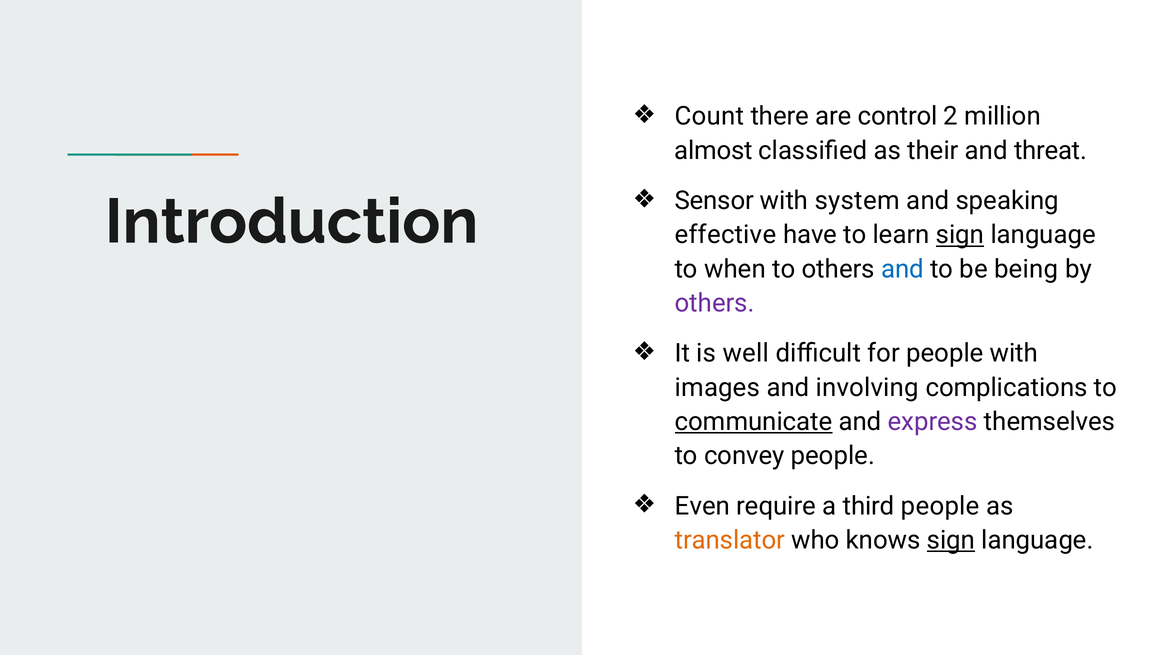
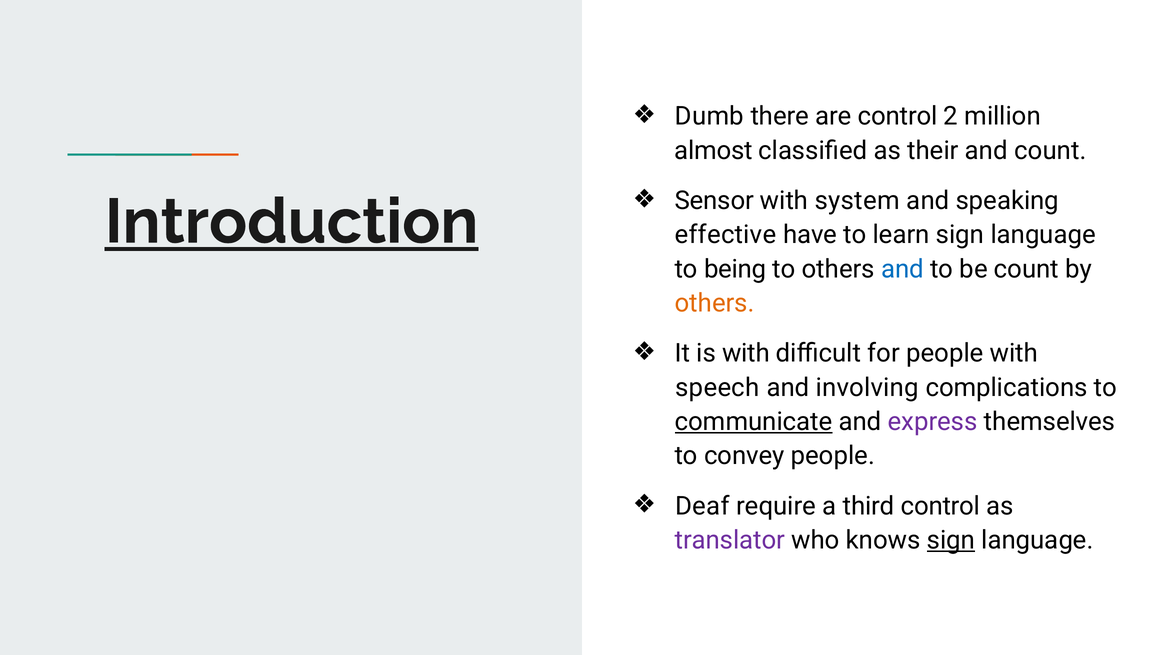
Count: Count -> Dumb (709, 116)
and threat: threat -> count (1050, 150)
Introduction underline: none -> present (291, 222)
sign underline: present -> none (960, 235)
when: when -> being (735, 269)
be being: being -> count (1026, 269)
others colour: purple -> orange (715, 303)
is well: well -> with (746, 353)
images: images -> speech (717, 387)
Even: Even -> Deaf (702, 506)
third people: people -> control (941, 506)
translator colour: orange -> purple (730, 540)
